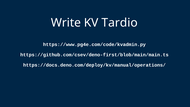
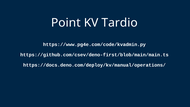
Write: Write -> Point (66, 23)
